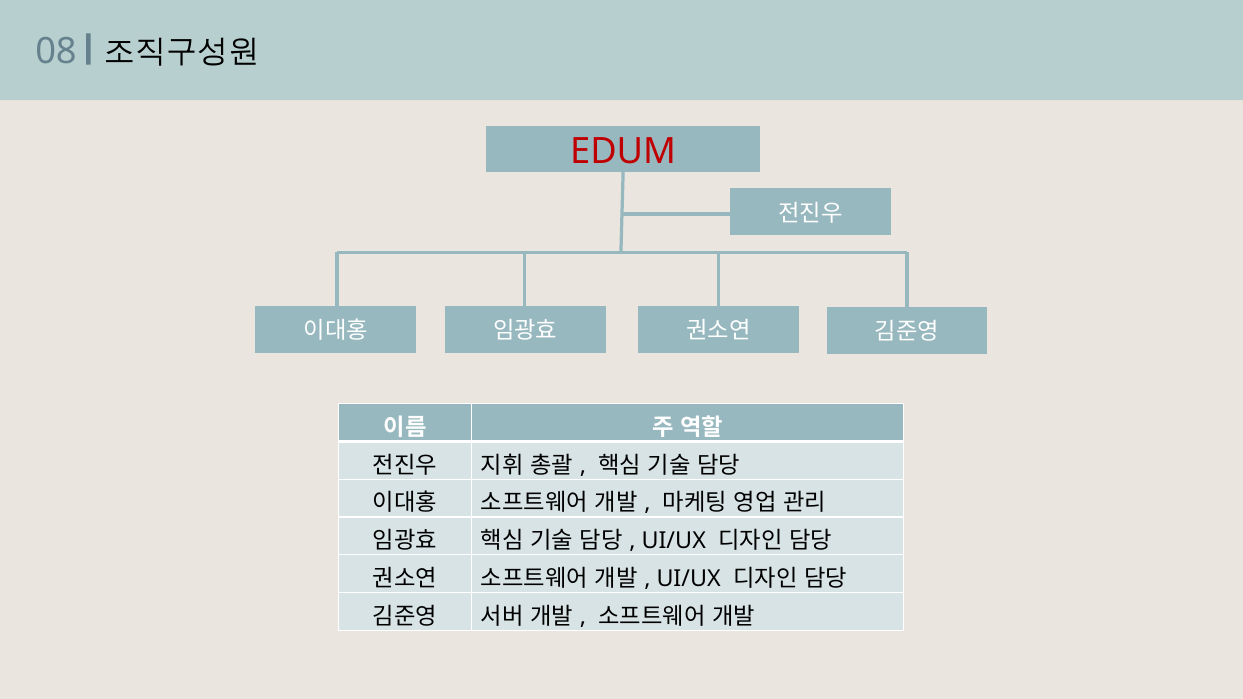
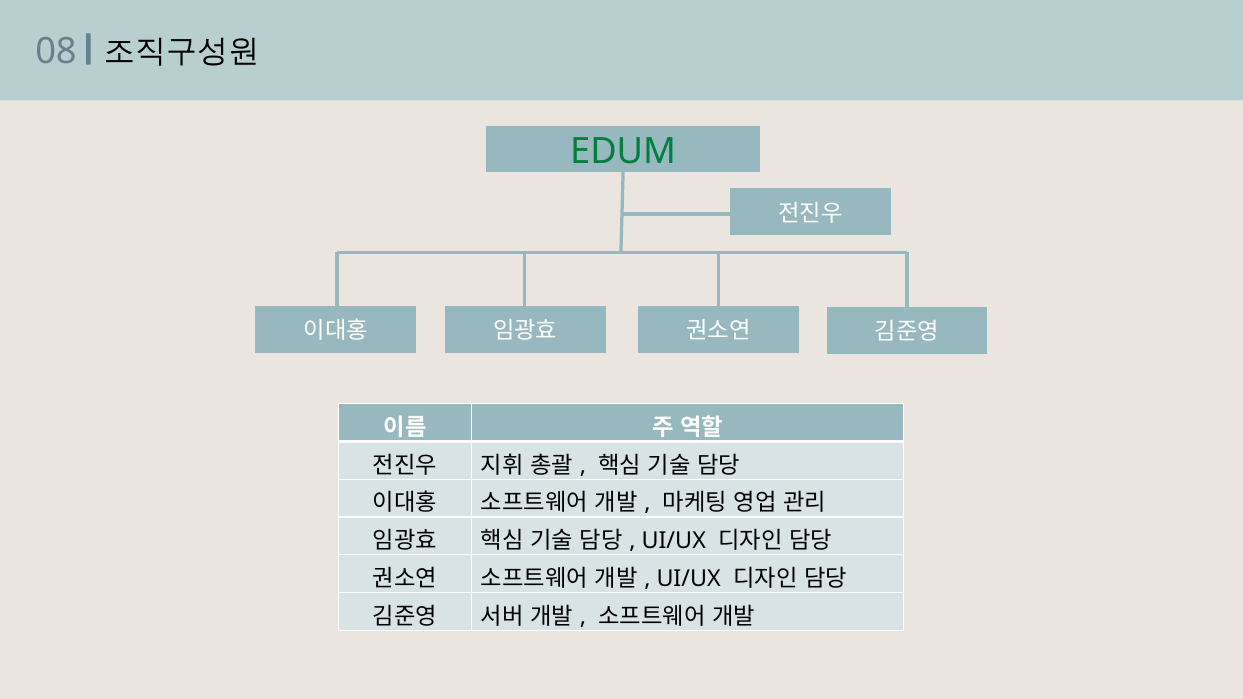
EDUM colour: red -> green (623, 152)
